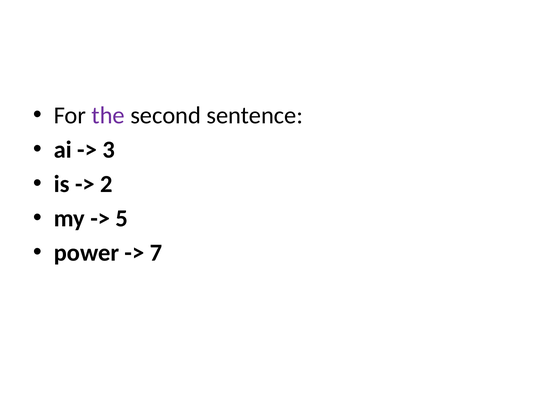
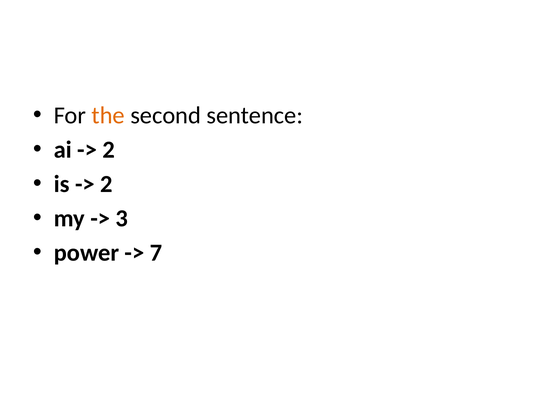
the colour: purple -> orange (108, 116)
3: 3 -> 2 (109, 150)
5: 5 -> 3 (122, 218)
